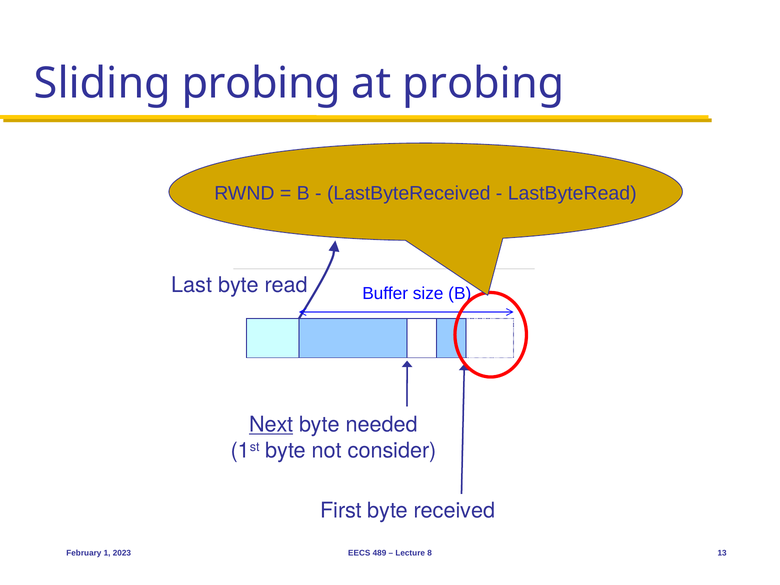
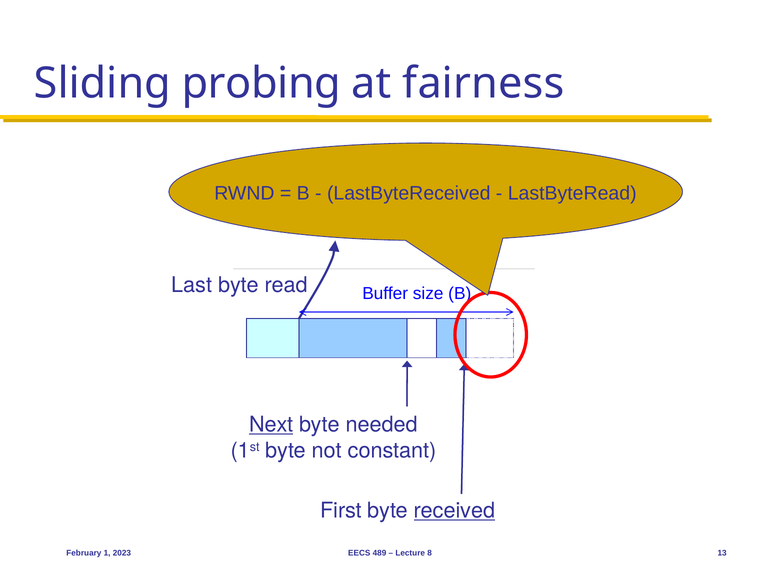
at probing: probing -> fairness (483, 84)
consider: consider -> constant (392, 451)
received underline: none -> present (454, 511)
